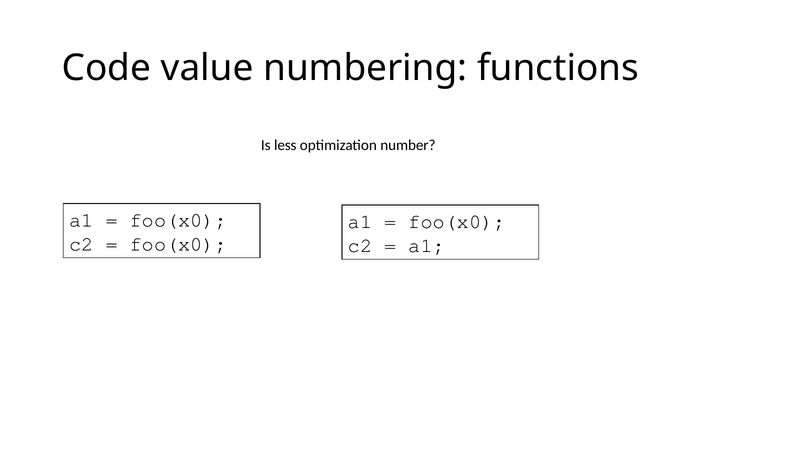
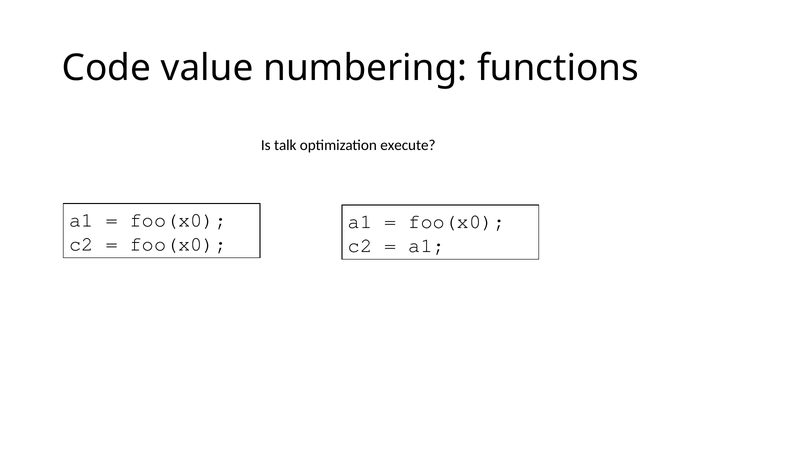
less: less -> talk (285, 145)
number: number -> execute (408, 145)
